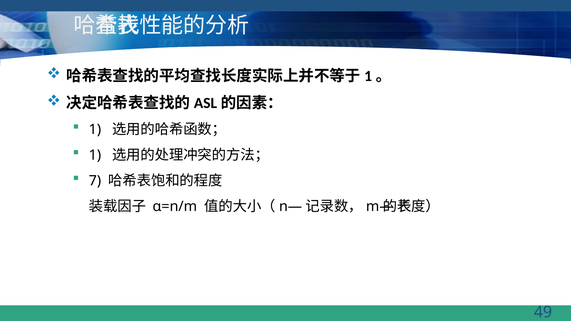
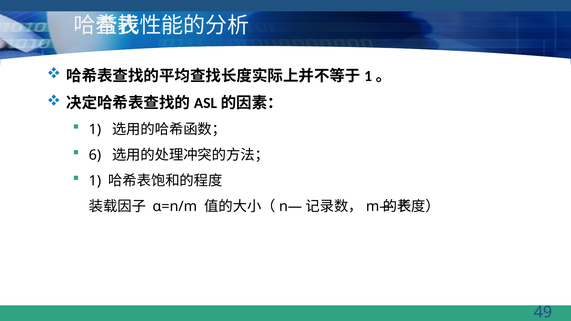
1: 1 -> 6 (95, 155)
7: 7 -> 1 (95, 181)
